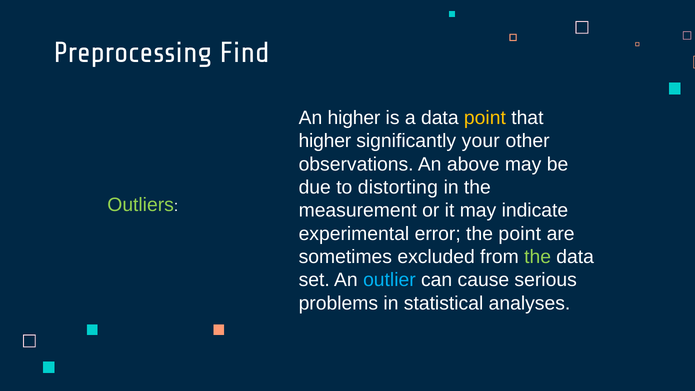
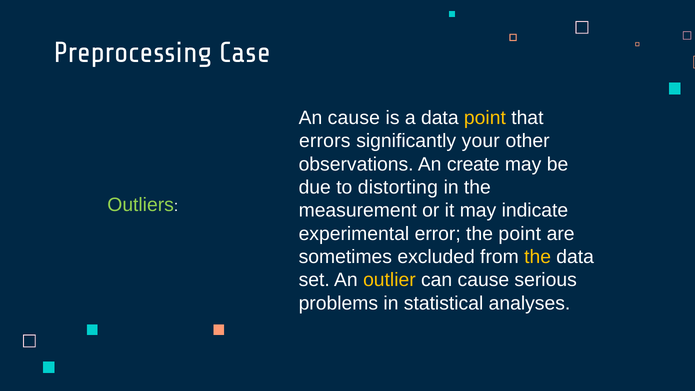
Find: Find -> Case (245, 53)
An higher: higher -> cause (354, 118)
higher: higher -> errors (325, 141)
above: above -> create (473, 164)
the colour: light green -> yellow (538, 257)
outlier colour: light blue -> yellow (389, 280)
